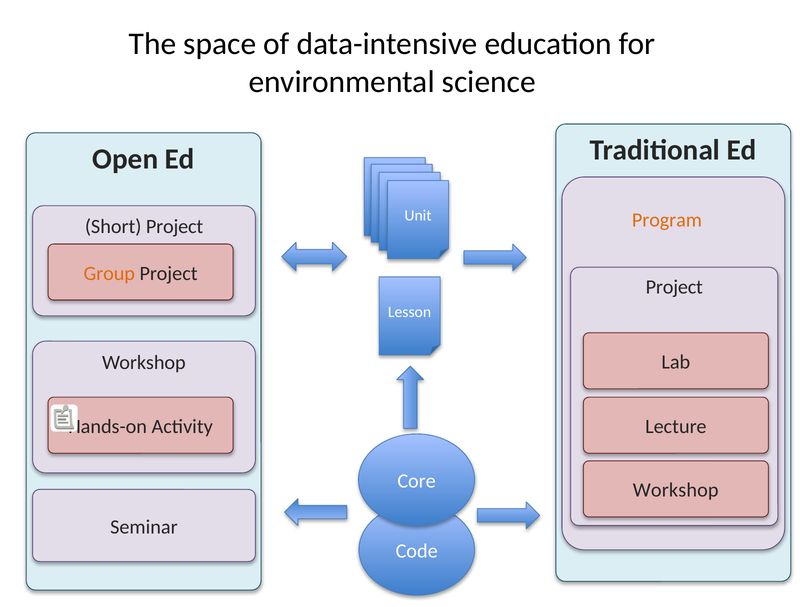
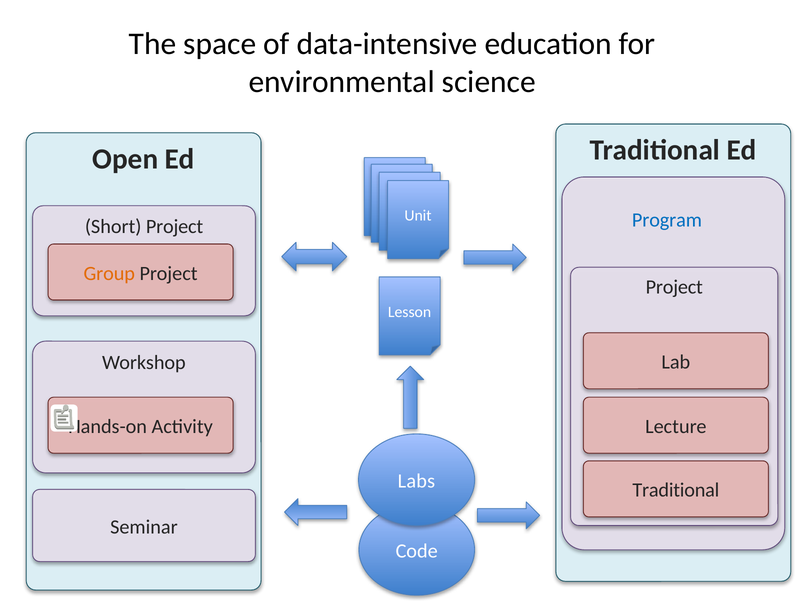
Program colour: orange -> blue (667, 220)
Core: Core -> Labs (416, 481)
Workshop: Workshop -> Traditional (676, 491)
